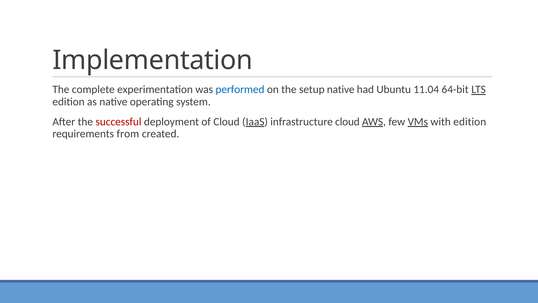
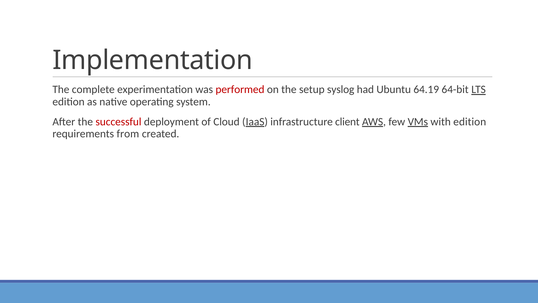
performed colour: blue -> red (240, 89)
setup native: native -> syslog (341, 89)
11.04: 11.04 -> 64.19 (426, 89)
infrastructure cloud: cloud -> client (347, 122)
